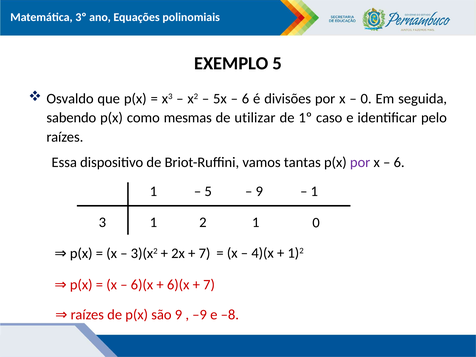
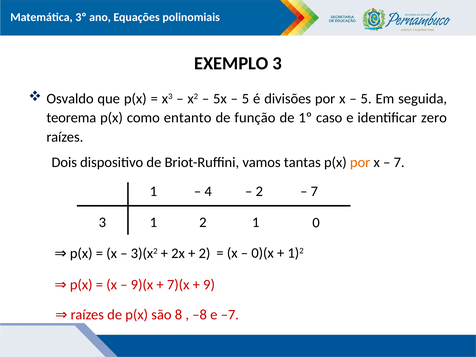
EXEMPLO 5: 5 -> 3 (277, 63)
6: 6 -> 5 (245, 99)
0: 0 -> 5 (366, 99)
sabendo: sabendo -> teorema (71, 118)
mesmas: mesmas -> entanto (188, 118)
utilizar: utilizar -> função (255, 118)
pelo: pelo -> zero (434, 118)
Essa: Essa -> Dois (64, 162)
por colour: purple -> orange (360, 162)
6: 6 -> 7 (399, 162)
5: 5 -> 4 (208, 191)
9: 9 -> 2 (259, 191)
1: 1 -> 7 (314, 191)
7: 7 -> 2 (204, 253)
4)(x: 4)(x -> 0)(x (263, 253)
6)(x: 6)(x -> 9)(x (142, 285)
6)(x: 6)(x -> 7)(x (178, 285)
7: 7 -> 9 (209, 285)
são 9: 9 -> 8 (179, 315)
–9: –9 -> –8 (200, 315)
–8: –8 -> –7 (230, 315)
